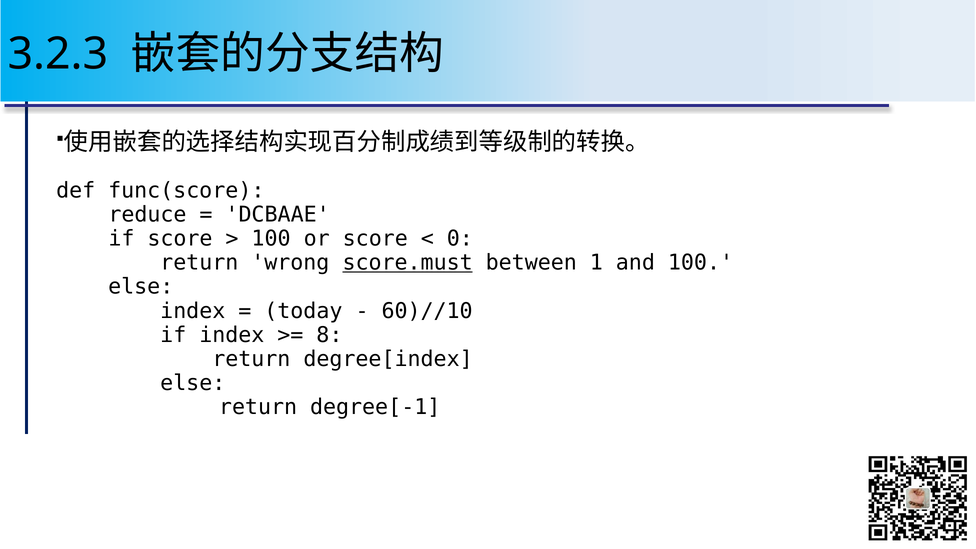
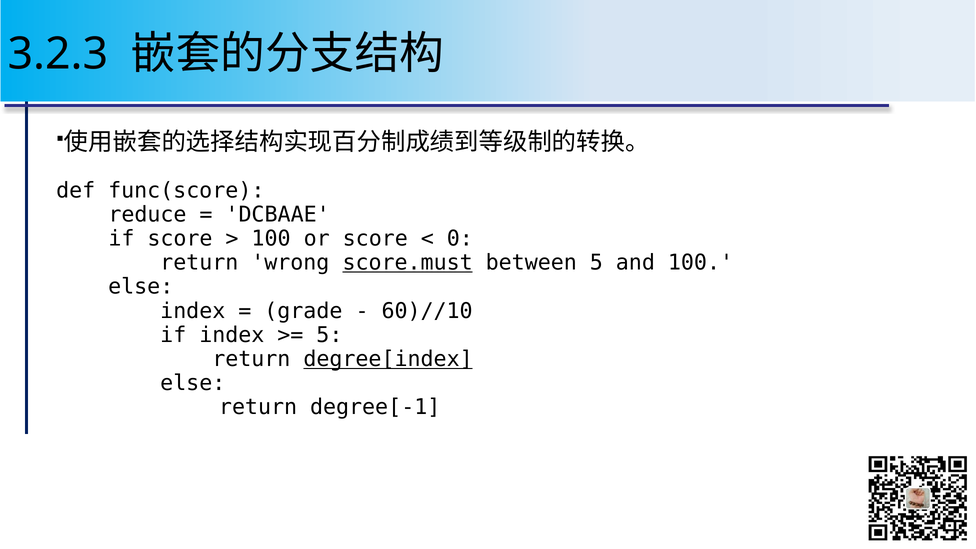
between 1: 1 -> 5 (596, 263)
today: today -> grade (303, 311)
8: 8 -> 5 (329, 335)
degree[index underline: none -> present (388, 359)
